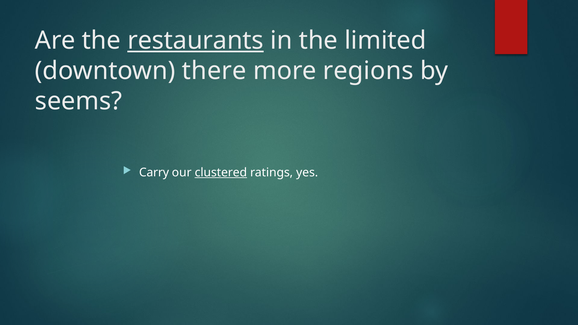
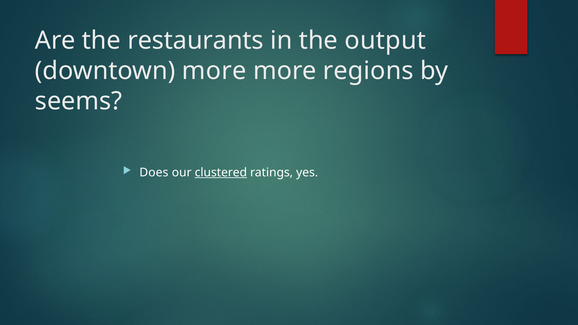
restaurants underline: present -> none (196, 41)
limited: limited -> output (385, 41)
downtown there: there -> more (214, 71)
Carry: Carry -> Does (154, 173)
